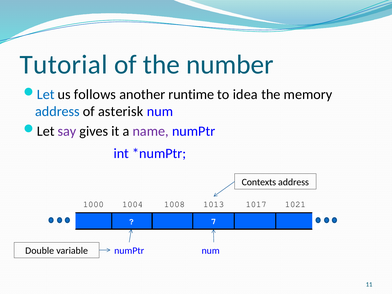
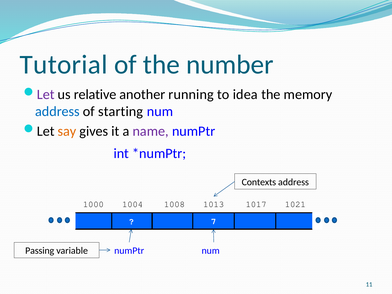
Let colour: blue -> purple (46, 94)
follows: follows -> relative (95, 94)
runtime: runtime -> running (191, 94)
asterisk: asterisk -> starting (121, 111)
say colour: purple -> orange (67, 131)
Double: Double -> Passing (40, 251)
